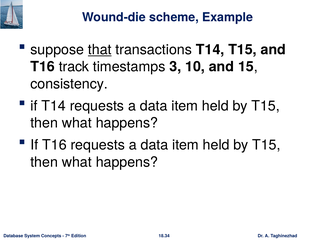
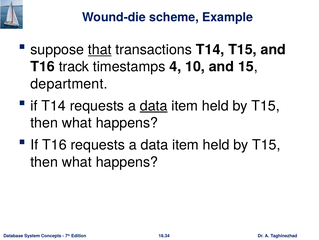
3: 3 -> 4 (175, 67)
consistency: consistency -> department (69, 84)
data underline: none -> present (154, 106)
